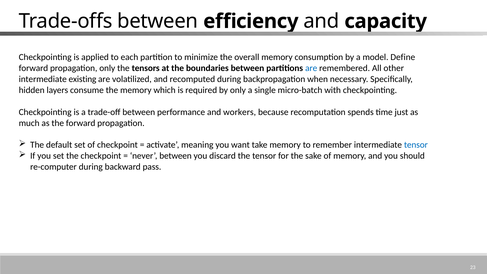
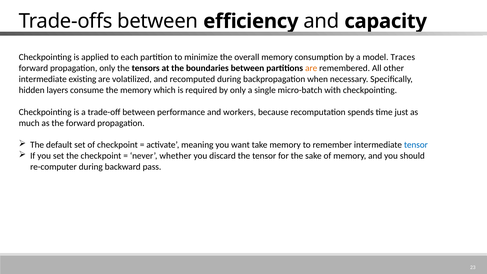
Define: Define -> Traces (403, 57)
are colour: blue -> orange (311, 68)
never between: between -> whether (175, 156)
